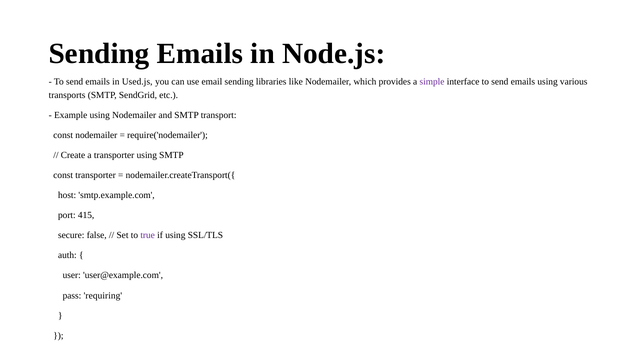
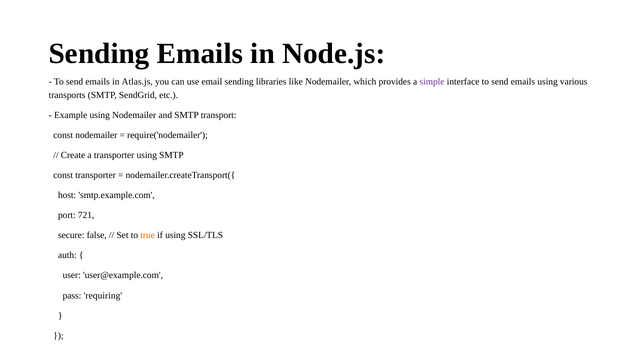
Used.js: Used.js -> Atlas.js (137, 82)
415: 415 -> 721 (86, 216)
true colour: purple -> orange (148, 236)
